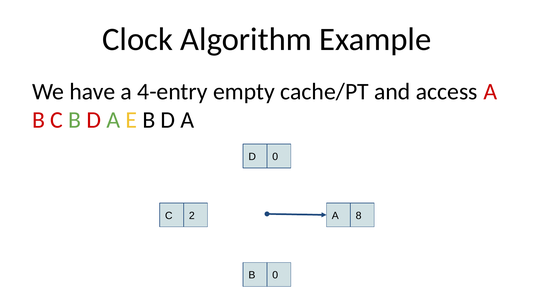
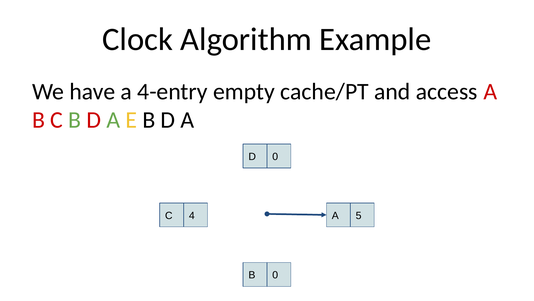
2: 2 -> 4 (192, 215)
8: 8 -> 5 (359, 215)
